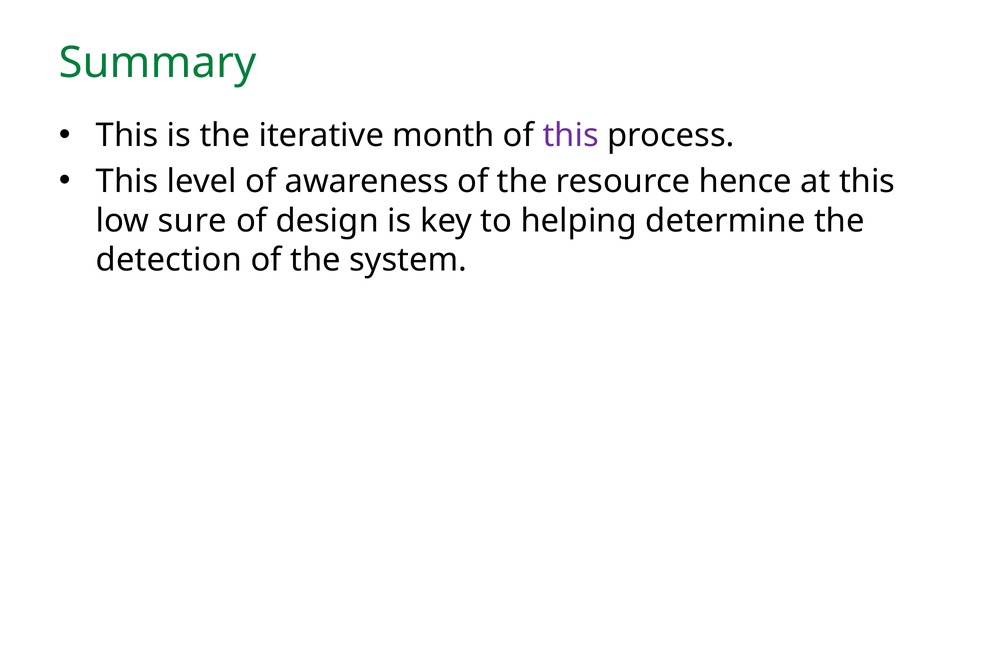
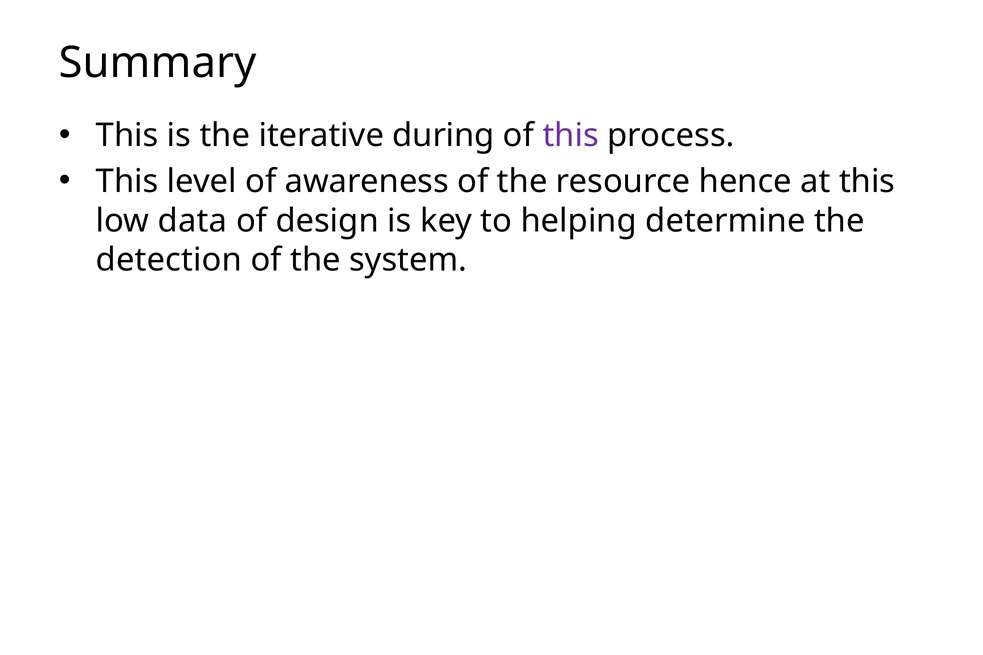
Summary colour: green -> black (158, 63)
month: month -> during (443, 136)
sure: sure -> data (192, 221)
